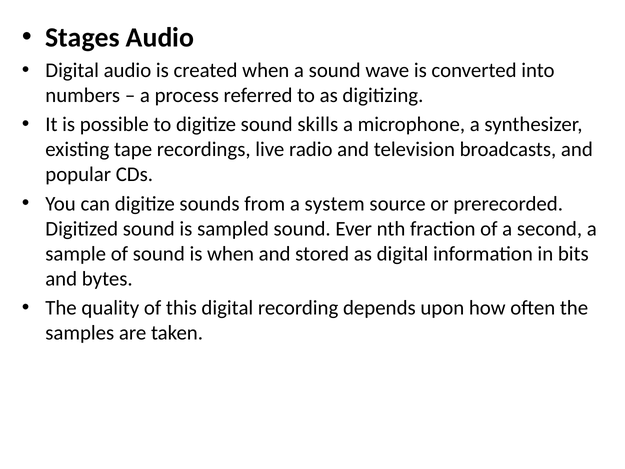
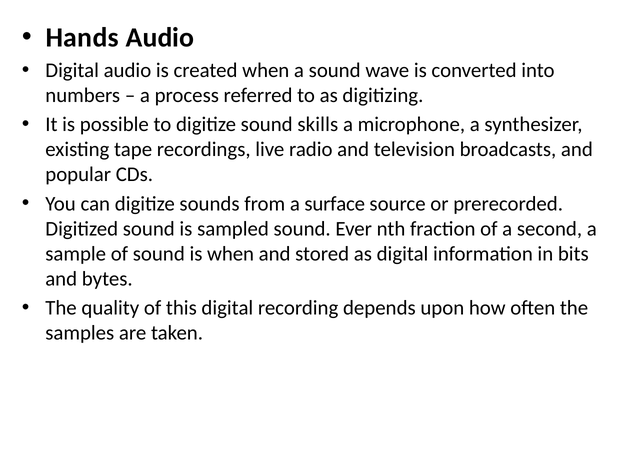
Stages: Stages -> Hands (82, 37)
system: system -> surface (335, 204)
